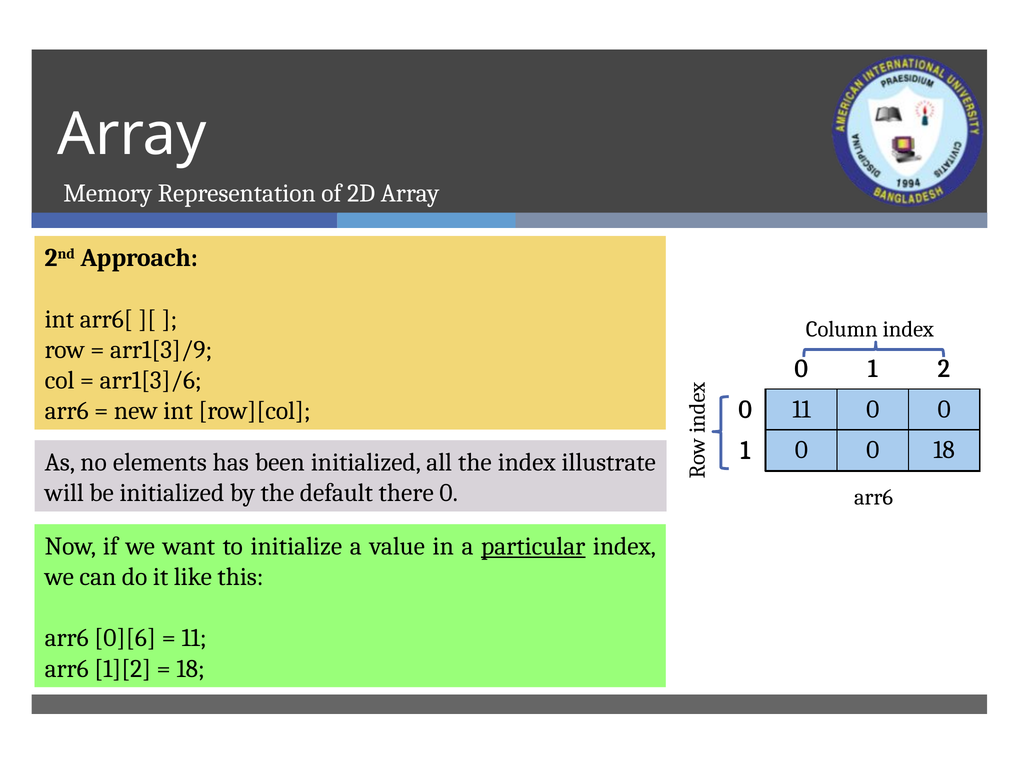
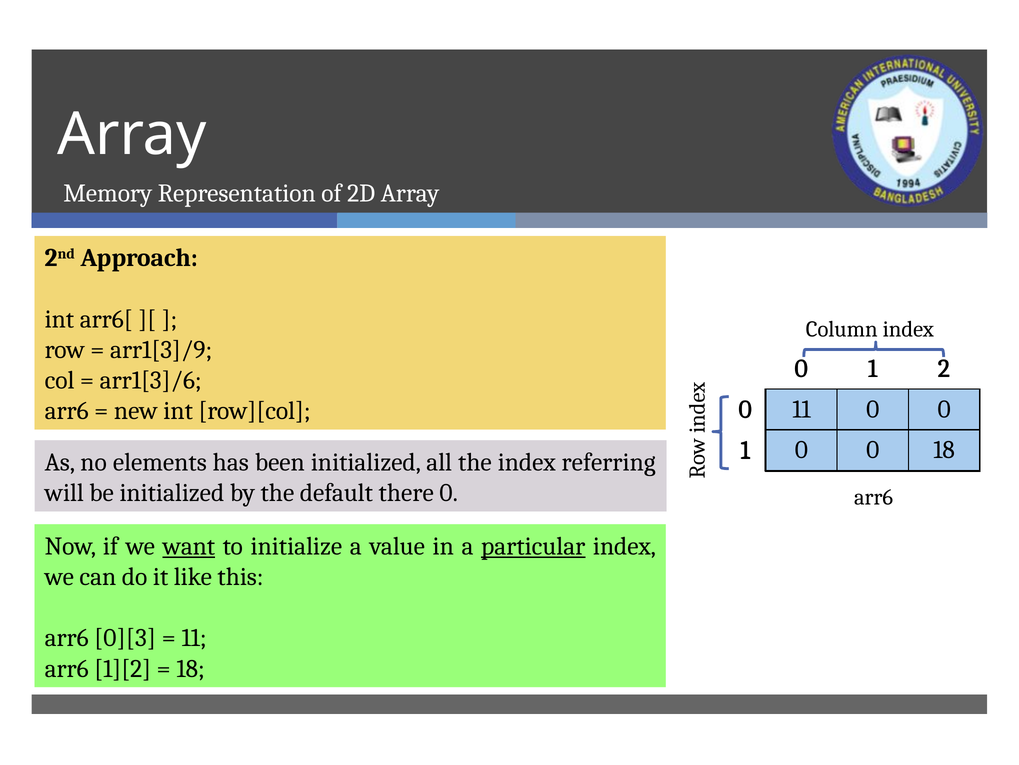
illustrate: illustrate -> referring (609, 462)
want underline: none -> present (189, 546)
0][6: 0][6 -> 0][3 (125, 637)
